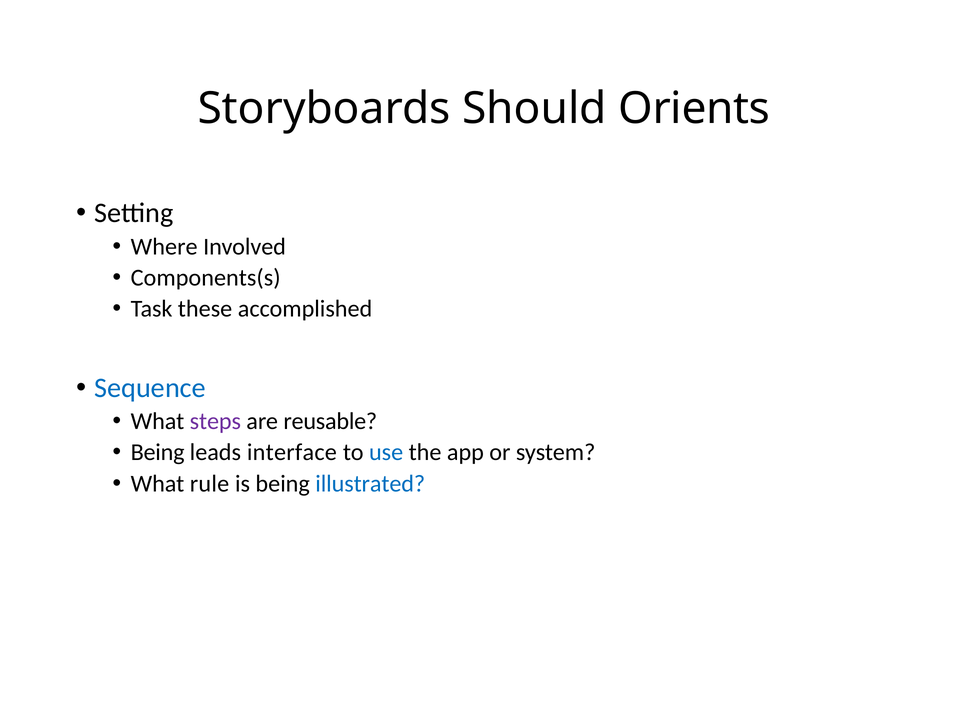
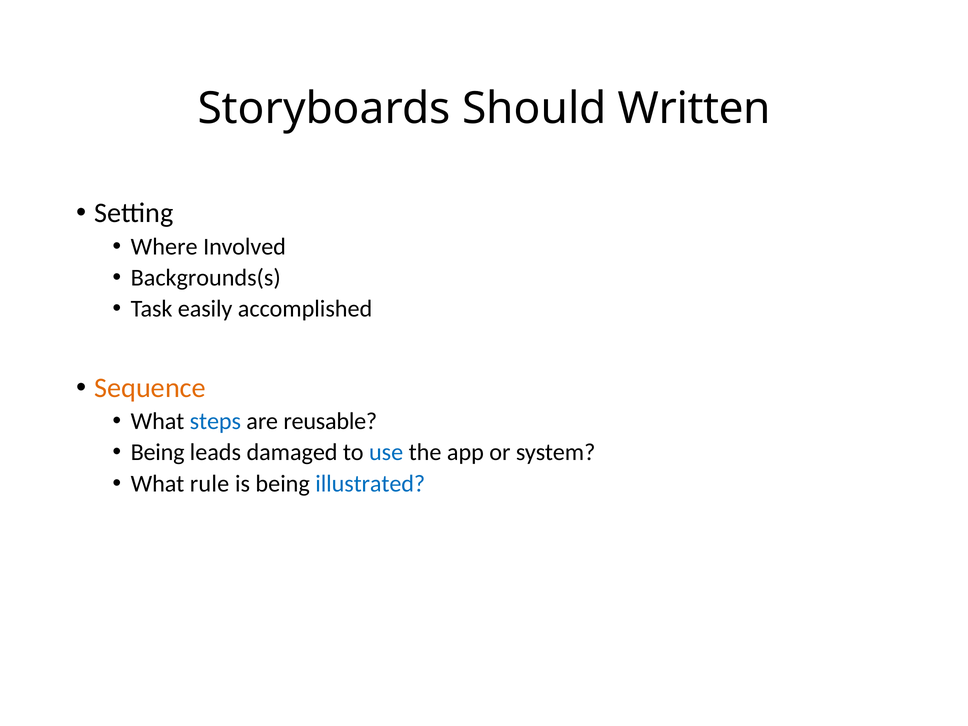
Orients: Orients -> Written (694, 109)
Components(s: Components(s -> Backgrounds(s (206, 278)
these: these -> easily (205, 309)
Sequence colour: blue -> orange (150, 388)
steps colour: purple -> blue (215, 421)
interface: interface -> damaged (292, 452)
